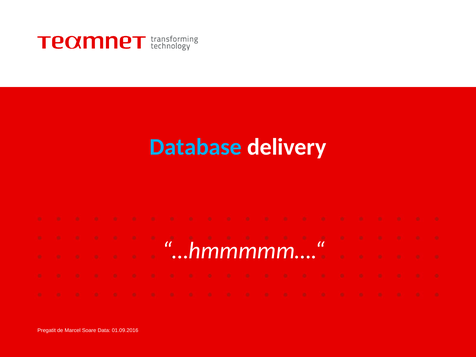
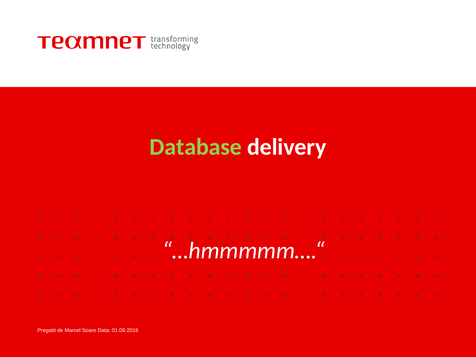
Database colour: light blue -> light green (196, 147)
